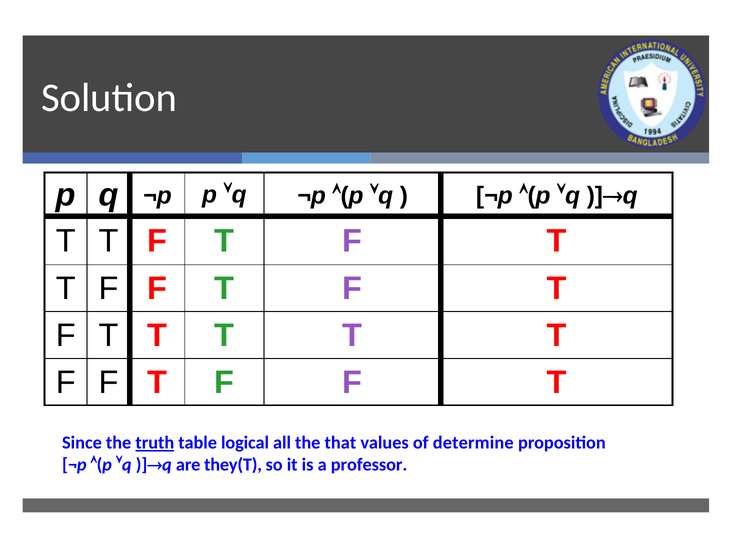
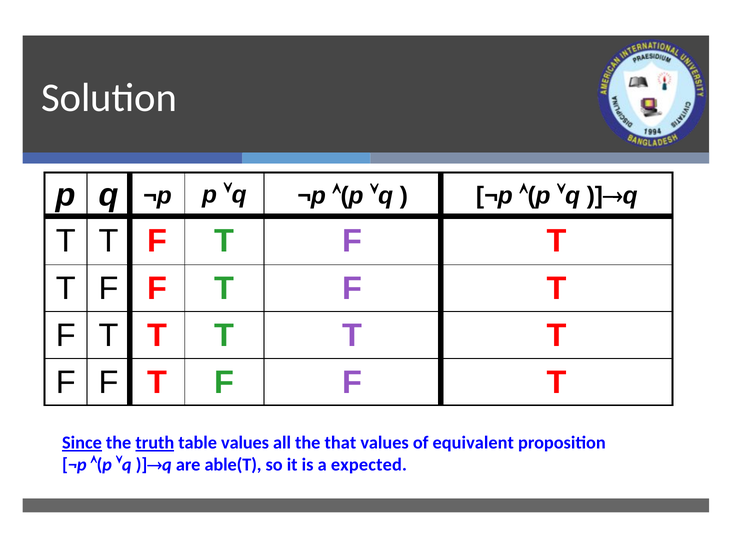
Since underline: none -> present (82, 443)
table logical: logical -> values (245, 443)
determine: determine -> equivalent (473, 443)
they(T: they(T -> able(T (233, 465)
professor: professor -> expected (369, 465)
